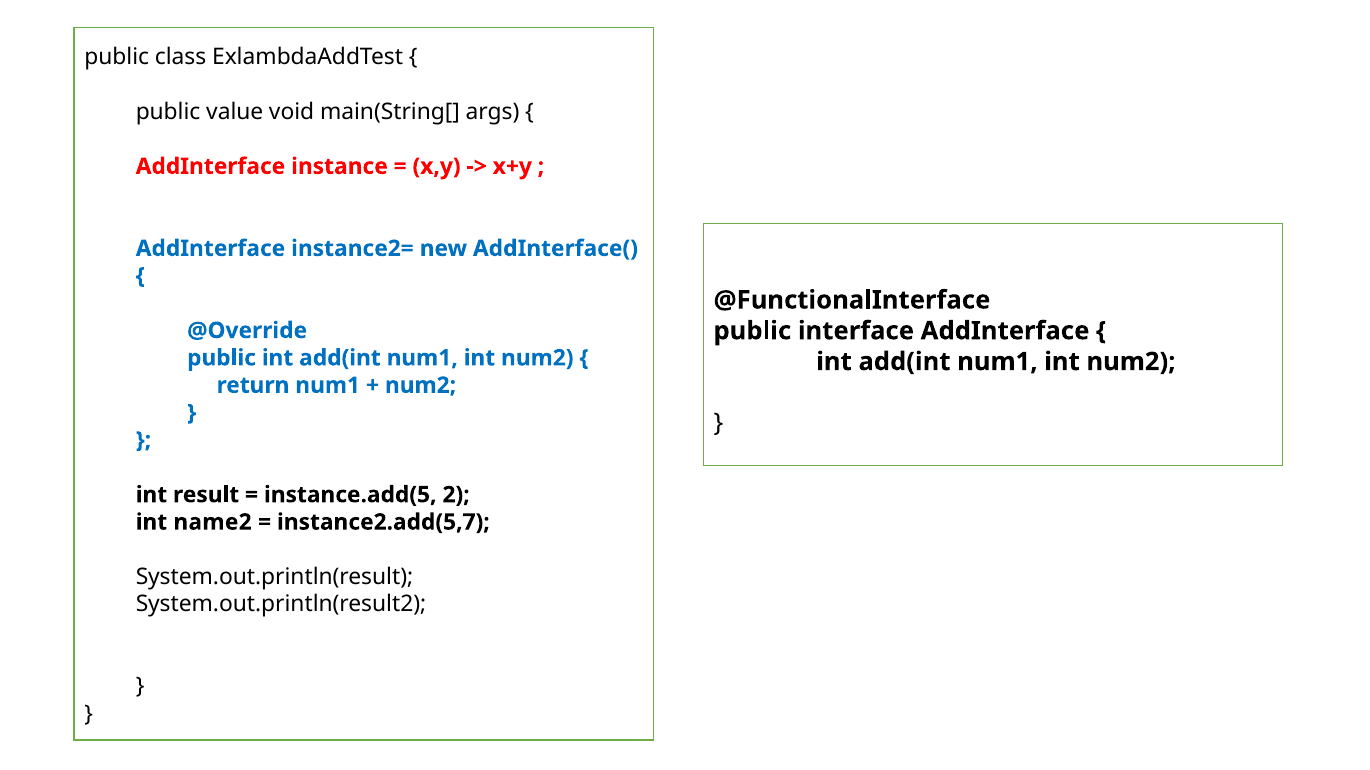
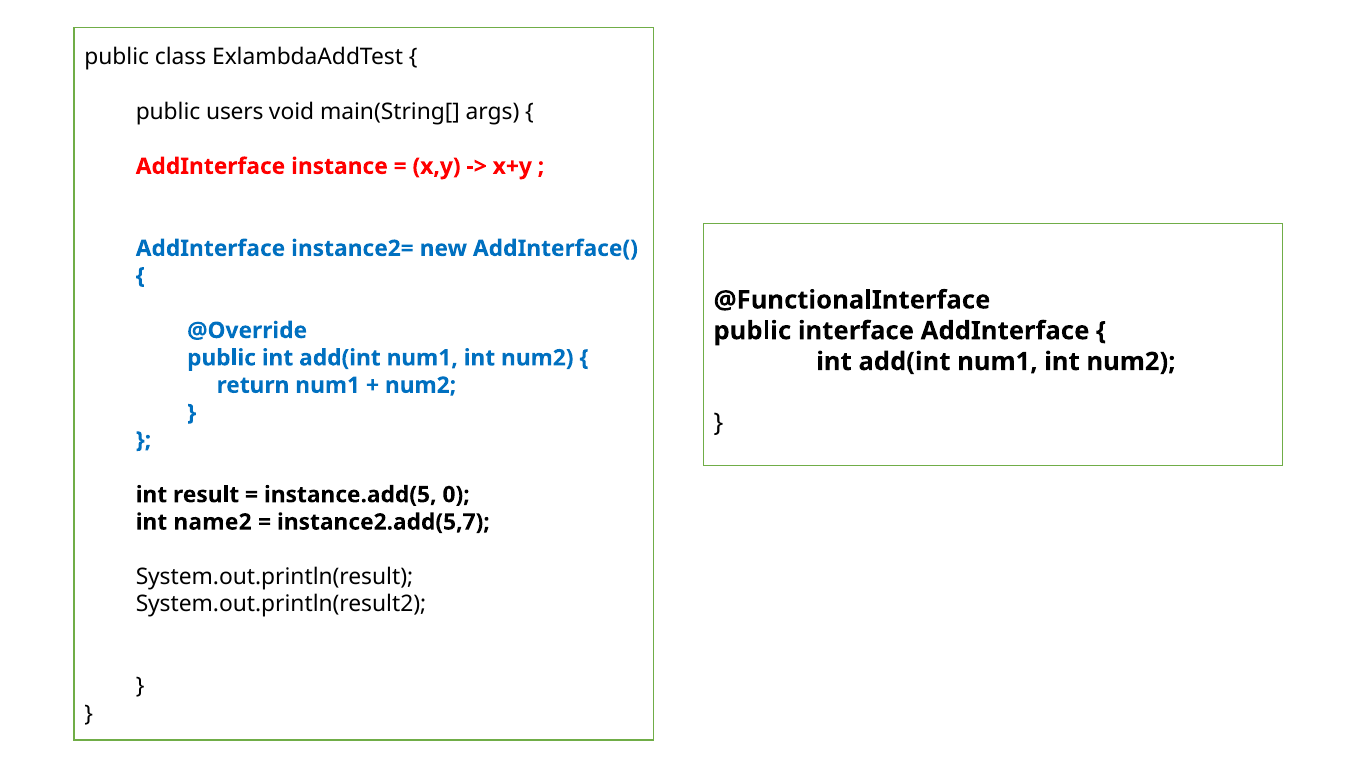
value: value -> users (235, 112)
2: 2 -> 0 (456, 495)
